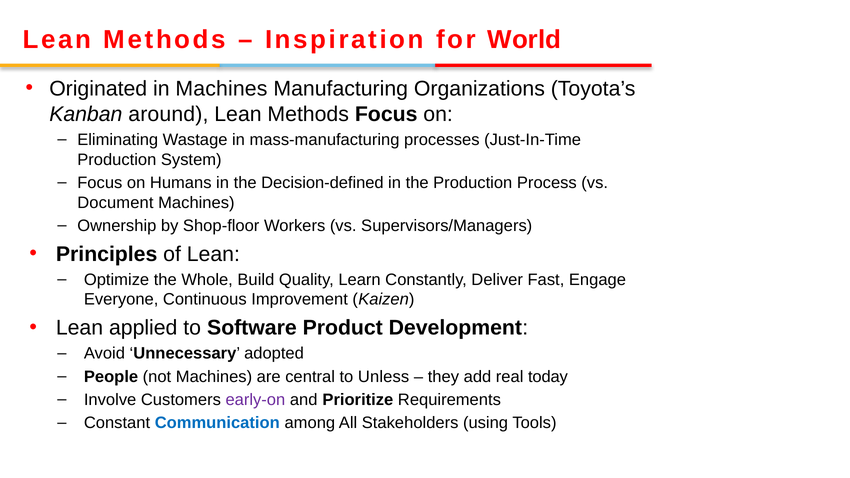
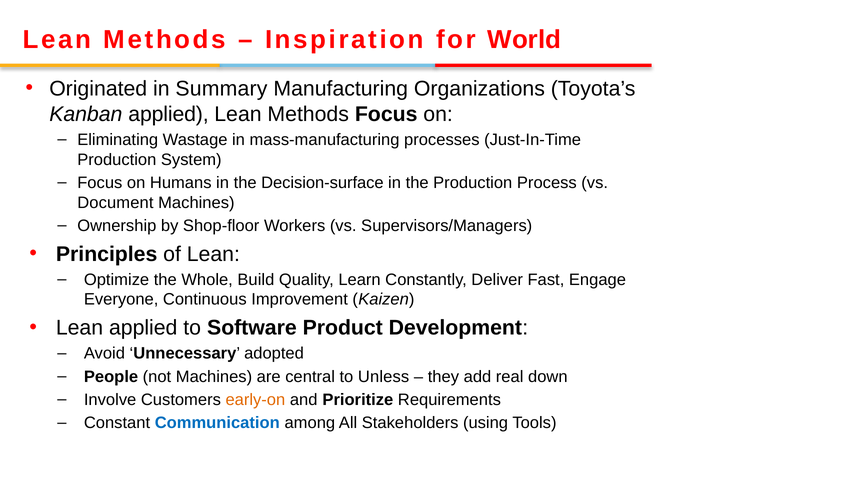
in Machines: Machines -> Summary (221, 89)
Kanban around: around -> applied (169, 114)
Decision-defined: Decision-defined -> Decision-surface (322, 183)
today: today -> down (548, 377)
early-on colour: purple -> orange (255, 400)
